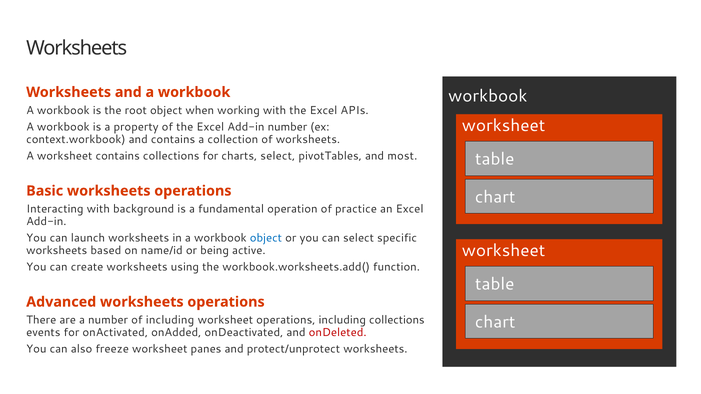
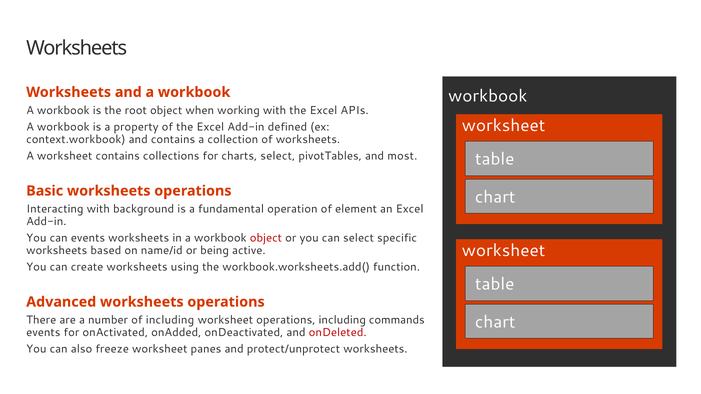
Add-in number: number -> defined (287, 127)
practice: practice -> element (356, 209)
can launch: launch -> events (88, 238)
object colour: blue -> red (266, 238)
including collections: collections -> commands (397, 320)
